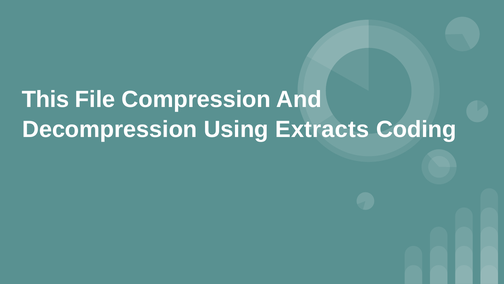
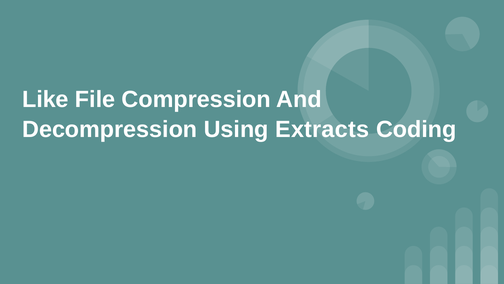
This: This -> Like (45, 99)
